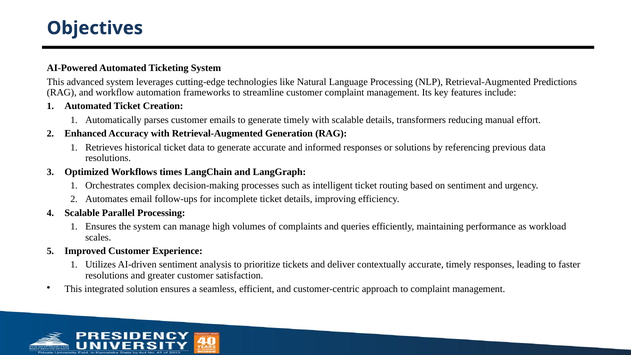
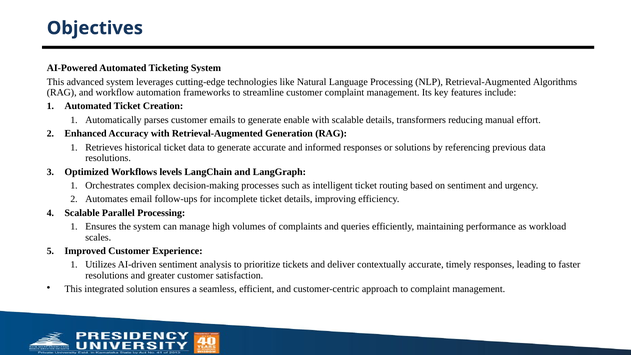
Predictions: Predictions -> Algorithms (555, 82)
generate timely: timely -> enable (297, 120)
times: times -> levels (171, 172)
